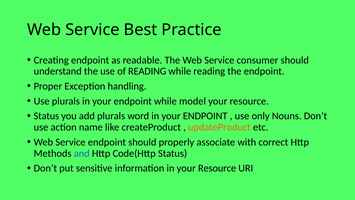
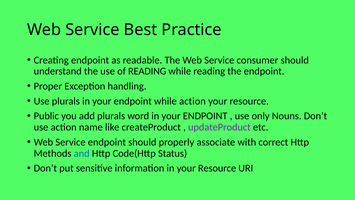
while model: model -> action (192, 101)
Status: Status -> Public (46, 116)
updateProduct colour: orange -> purple (219, 127)
